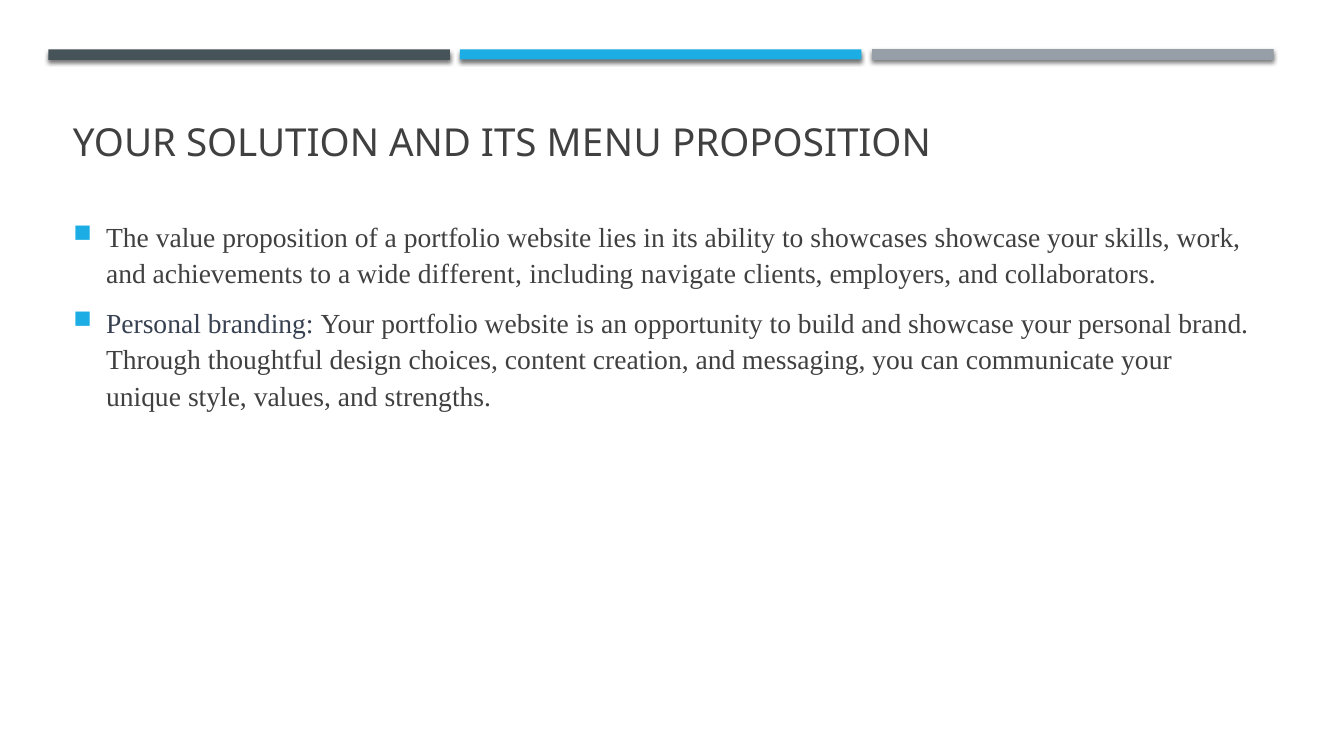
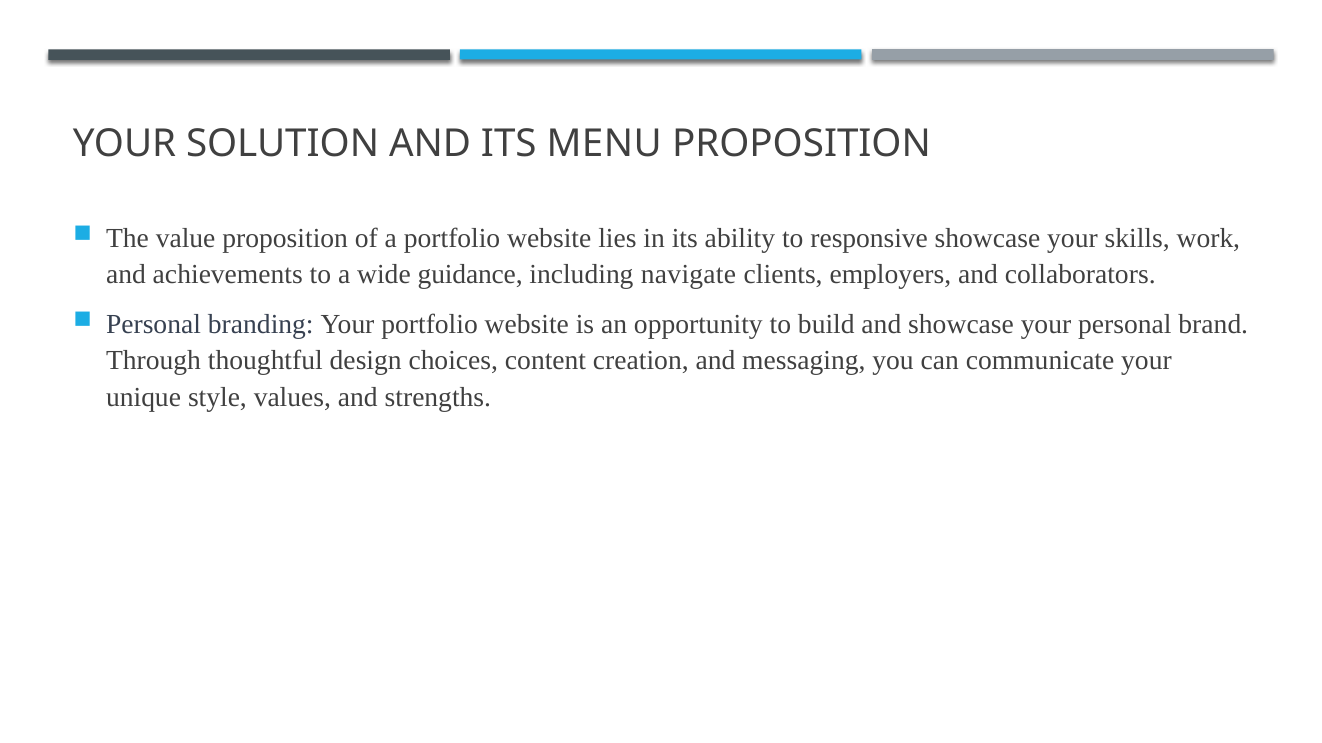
showcases: showcases -> responsive (869, 238)
different: different -> guidance (470, 275)
